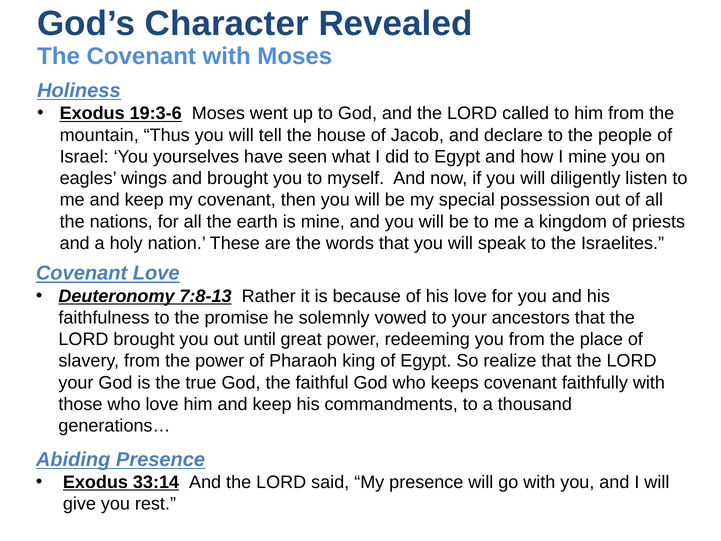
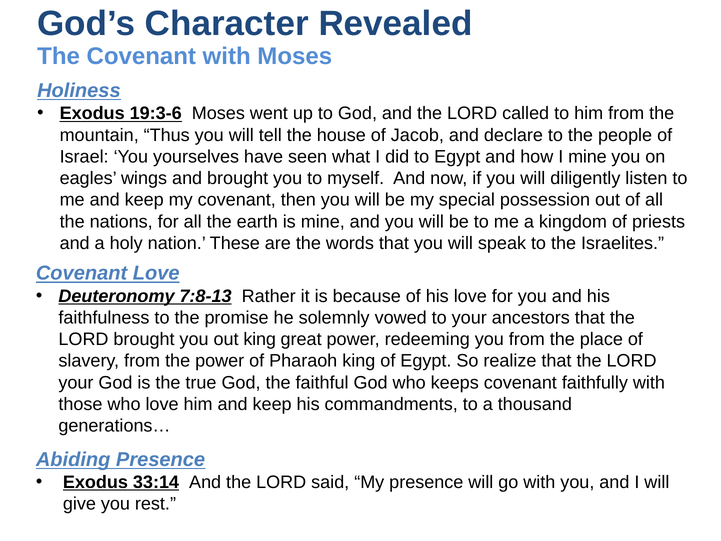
out until: until -> king (260, 339)
